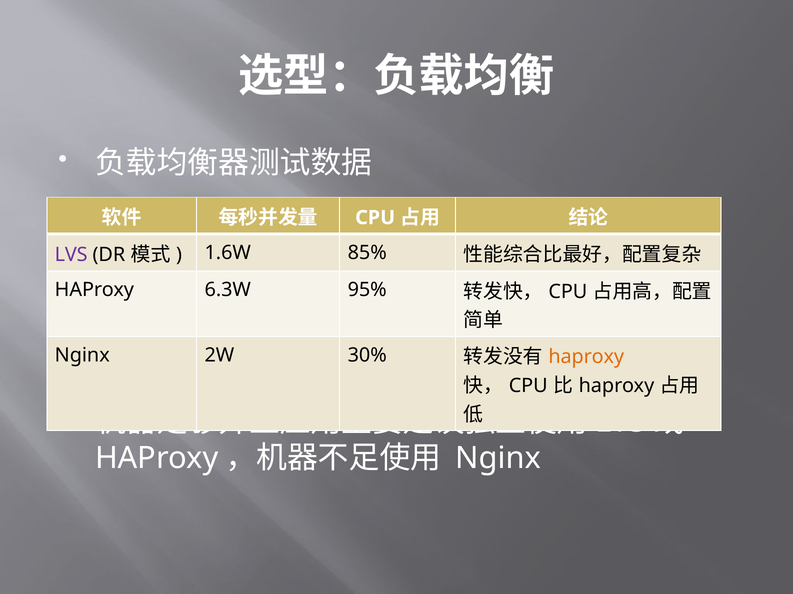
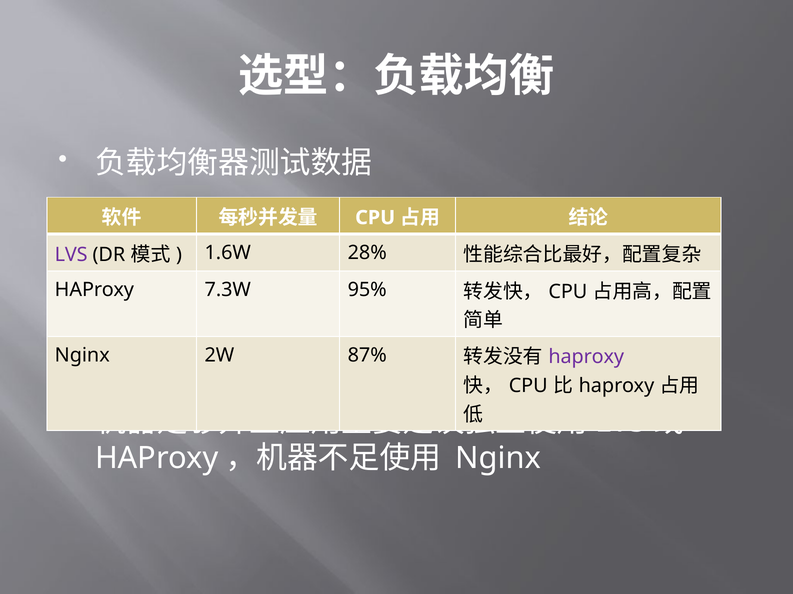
85%: 85% -> 28% (367, 253)
6.3W: 6.3W -> 7.3W (228, 290)
30%: 30% -> 87% (367, 355)
haproxy colour: orange -> purple (586, 357)
